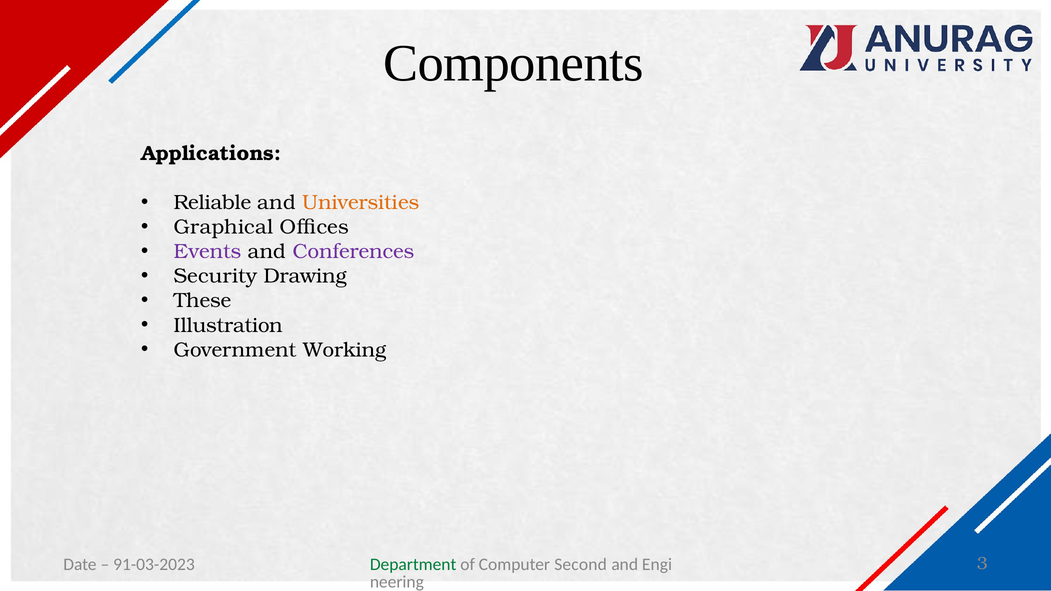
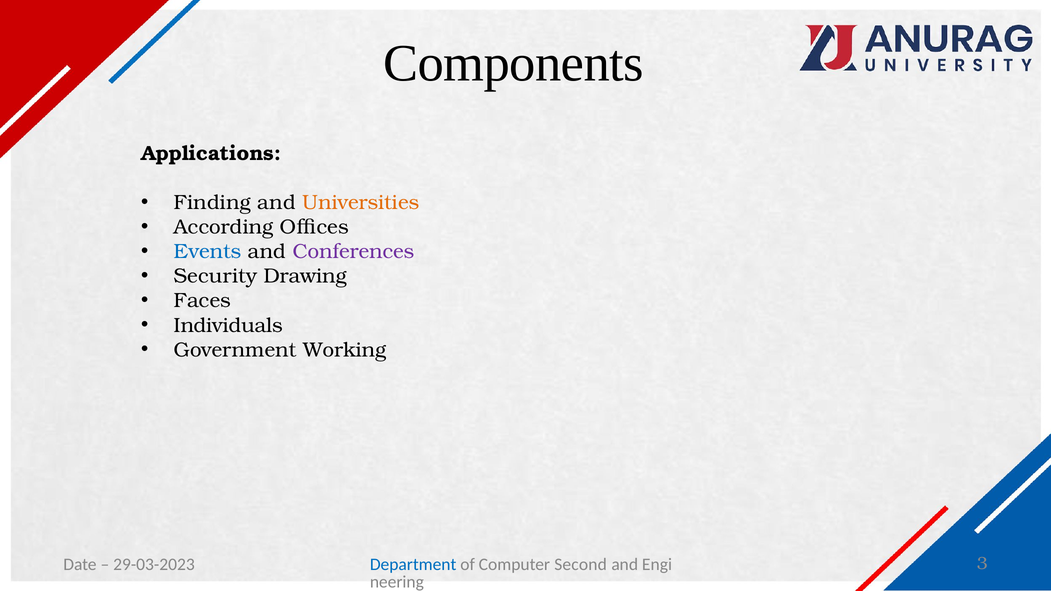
Reliable: Reliable -> Finding (212, 203)
Graphical: Graphical -> According (224, 227)
Events colour: purple -> blue (208, 252)
These: These -> Faces (202, 301)
Illustration: Illustration -> Individuals (228, 325)
Department colour: green -> blue (413, 565)
91-03-2023: 91-03-2023 -> 29-03-2023 (154, 565)
